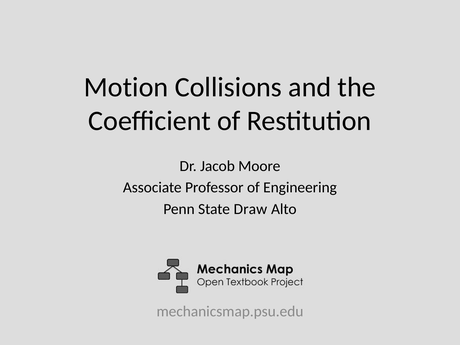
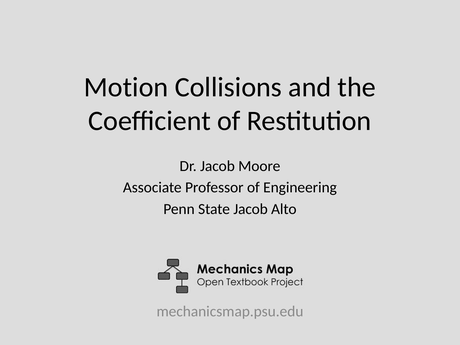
State Draw: Draw -> Jacob (251, 209)
